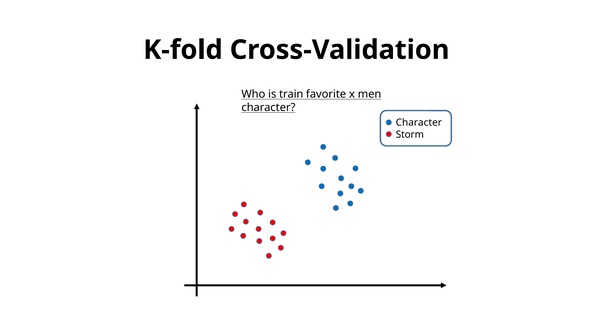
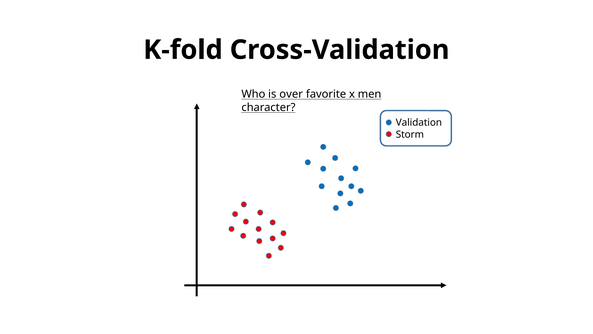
train: train -> over (291, 94)
Character: Character -> Validation (419, 122)
